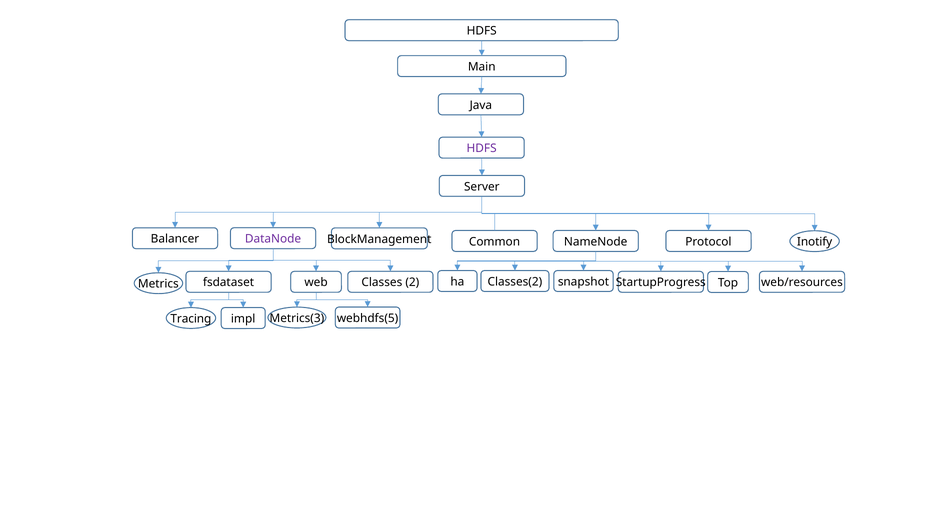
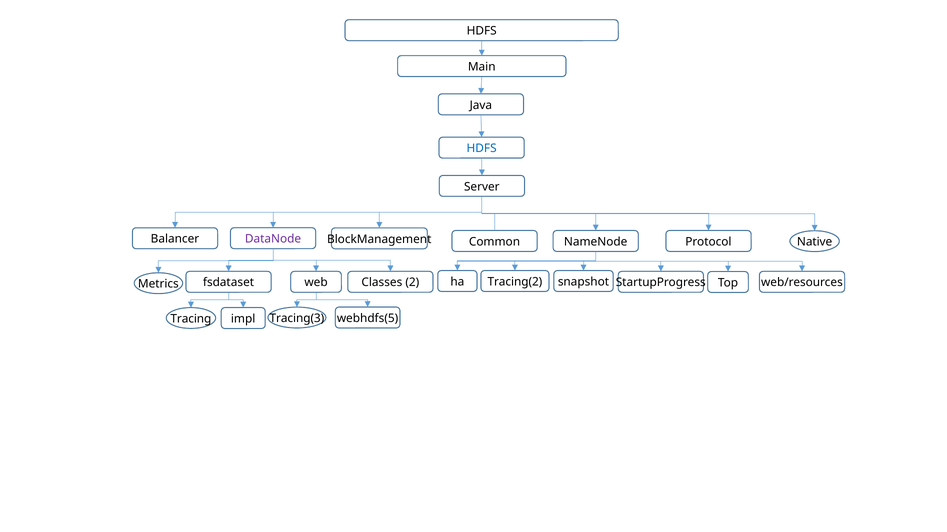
HDFS colour: purple -> blue (482, 149)
Inotify: Inotify -> Native (815, 242)
Classes(2: Classes(2 -> Tracing(2 (515, 282)
Metrics(3: Metrics(3 -> Tracing(3 (297, 319)
